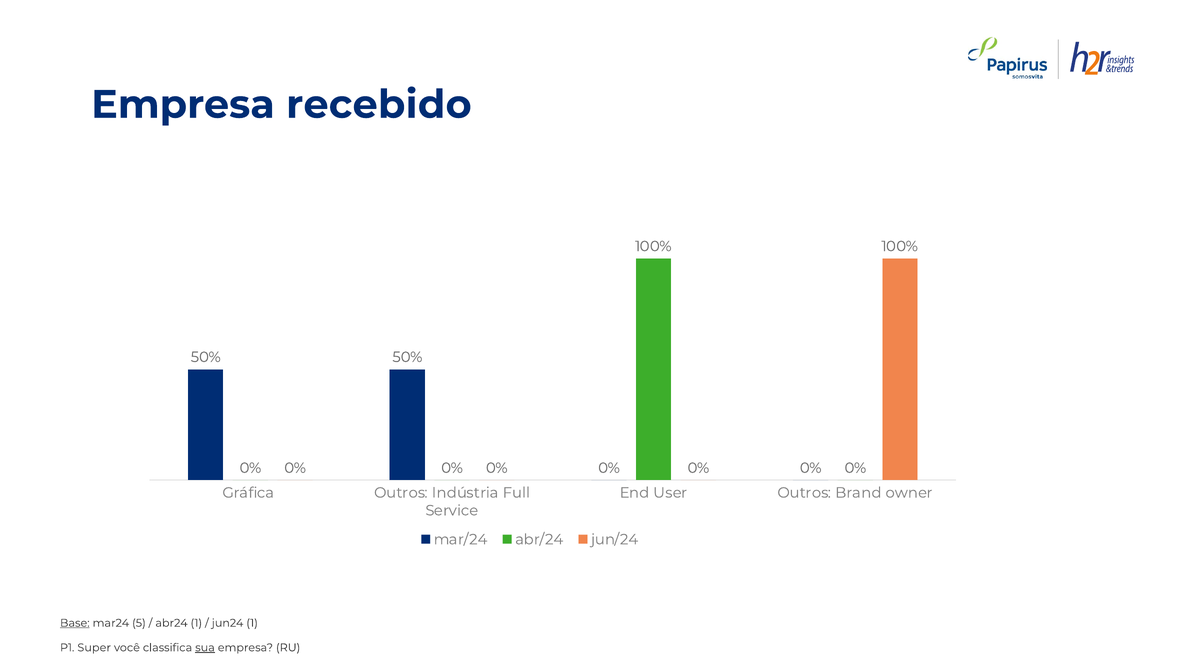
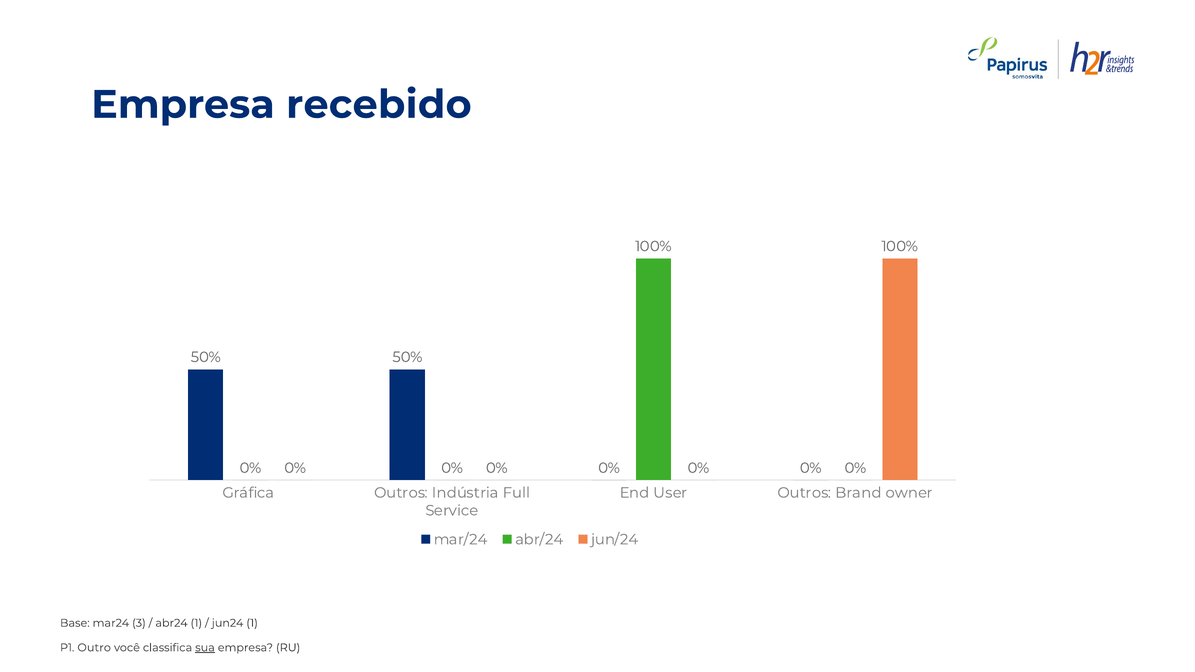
Base underline: present -> none (75, 623)
5: 5 -> 3 (139, 623)
Super: Super -> Outro (94, 648)
